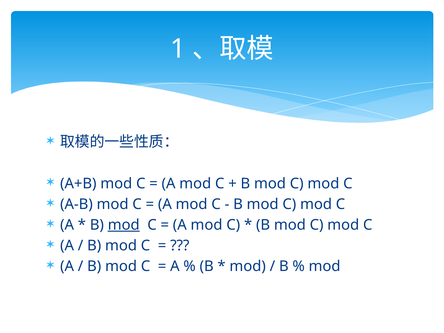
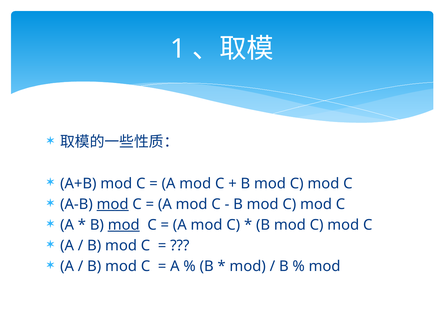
mod underline: none -> present (113, 204)
